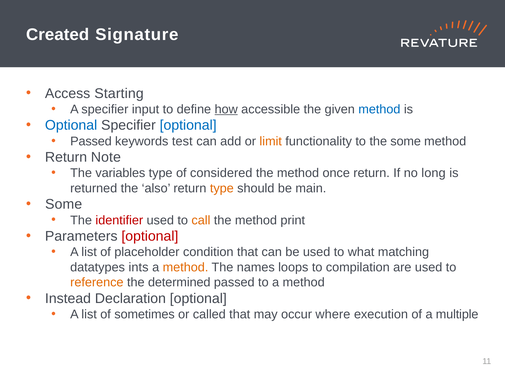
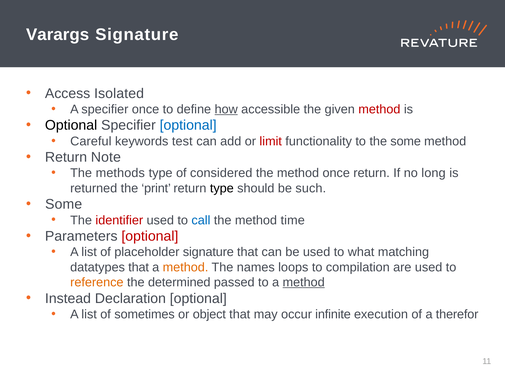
Created: Created -> Varargs (58, 35)
Starting: Starting -> Isolated (119, 94)
specifier input: input -> once (146, 109)
method colour: blue -> red (379, 109)
Optional colour: blue -> black (71, 126)
Passed: Passed -> Careful (91, 141)
limit colour: orange -> red (271, 141)
variables: variables -> methods (120, 173)
also: also -> print (156, 189)
type colour: orange -> black (222, 189)
main: main -> such (311, 189)
call colour: orange -> blue (201, 221)
print: print -> time (293, 221)
placeholder condition: condition -> signature (208, 253)
datatypes ints: ints -> that (139, 268)
method underline: none -> present (304, 283)
called: called -> object (209, 315)
where: where -> infinite (333, 315)
multiple: multiple -> therefor (457, 315)
